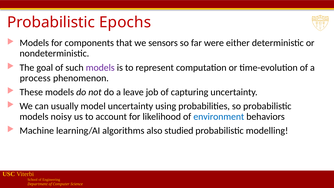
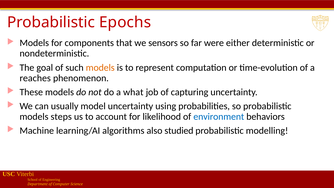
models colour: purple -> orange (100, 67)
process: process -> reaches (35, 78)
leave: leave -> what (133, 92)
noisy: noisy -> steps (61, 117)
